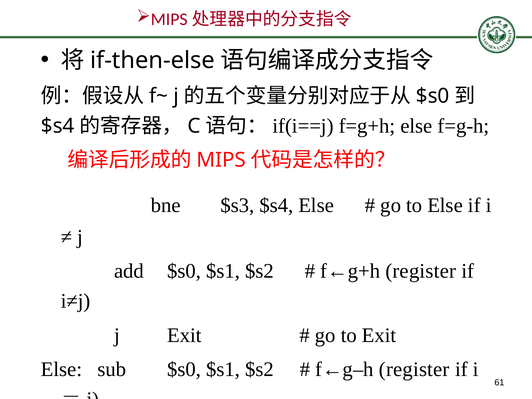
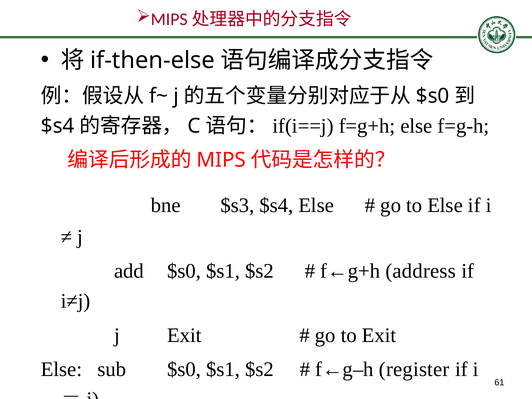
f←g+h register: register -> address (421, 271)
